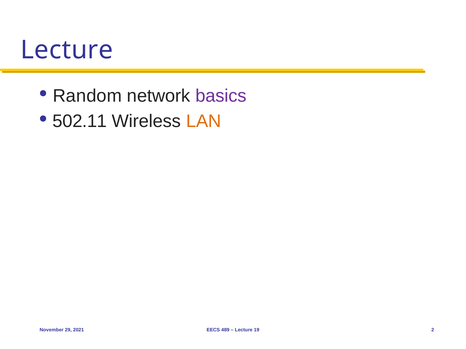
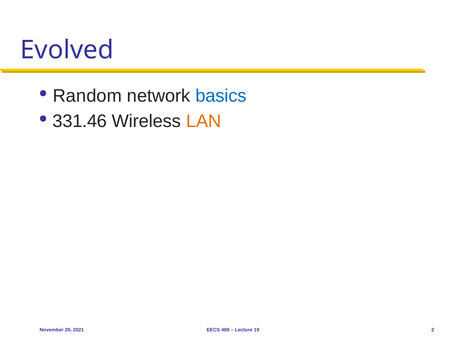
Lecture: Lecture -> Evolved (67, 50)
basics colour: purple -> blue (221, 96)
502.11: 502.11 -> 331.46 (80, 121)
